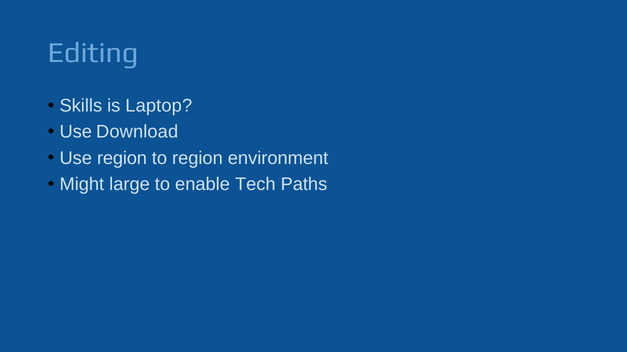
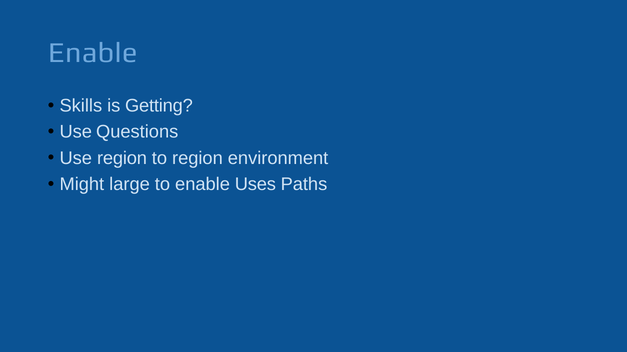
Editing: Editing -> Enable (93, 53)
Laptop: Laptop -> Getting (159, 106)
Download: Download -> Questions (137, 132)
Tech: Tech -> Uses (255, 185)
